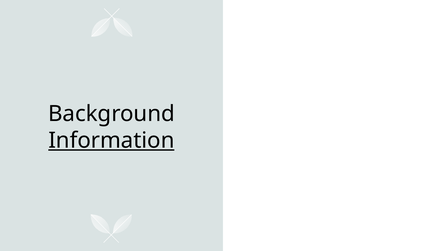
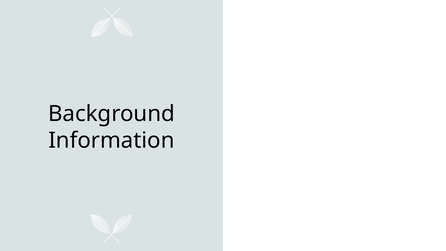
Information underline: present -> none (111, 140)
